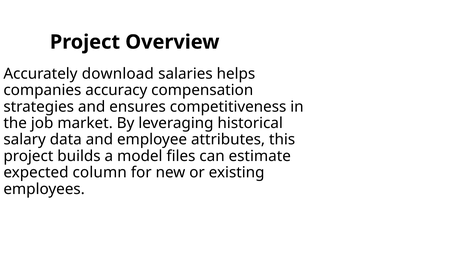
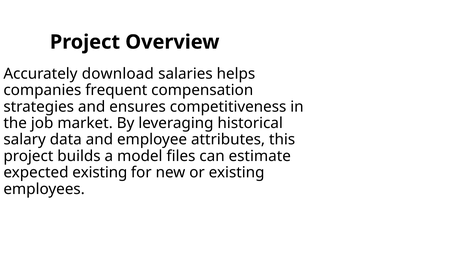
accuracy: accuracy -> frequent (116, 90)
expected column: column -> existing (100, 173)
